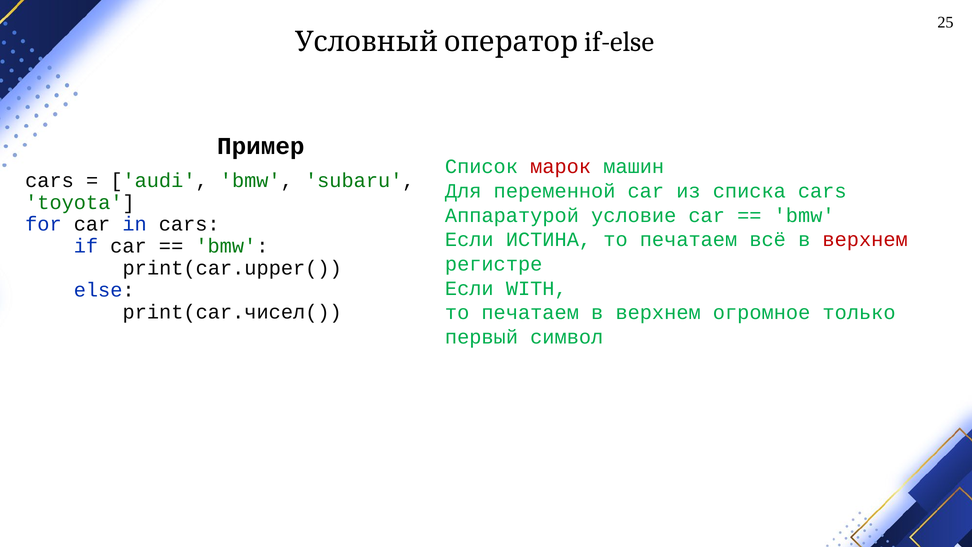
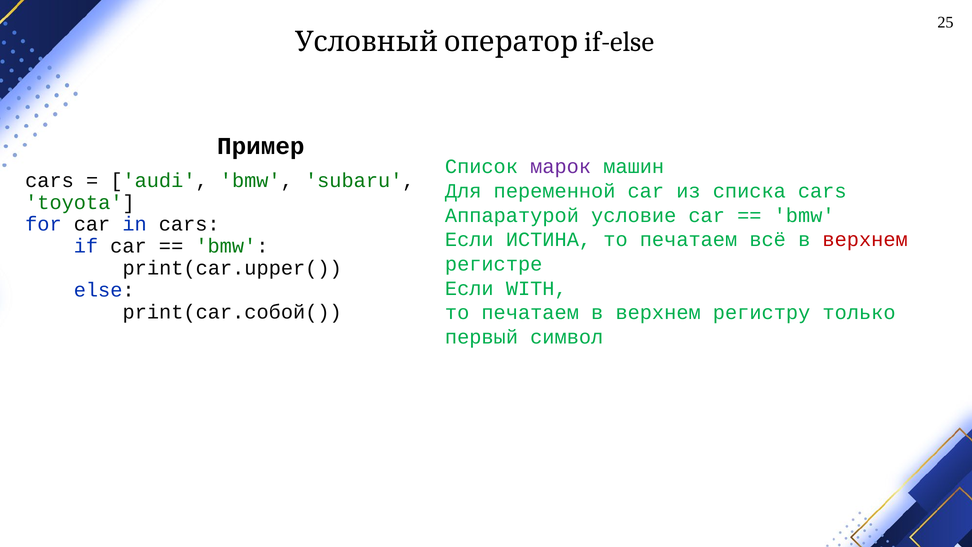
марок colour: red -> purple (561, 167)
print(car.чисел(: print(car.чисел( -> print(car.собой( (232, 312)
огромное: огромное -> регистру (762, 313)
